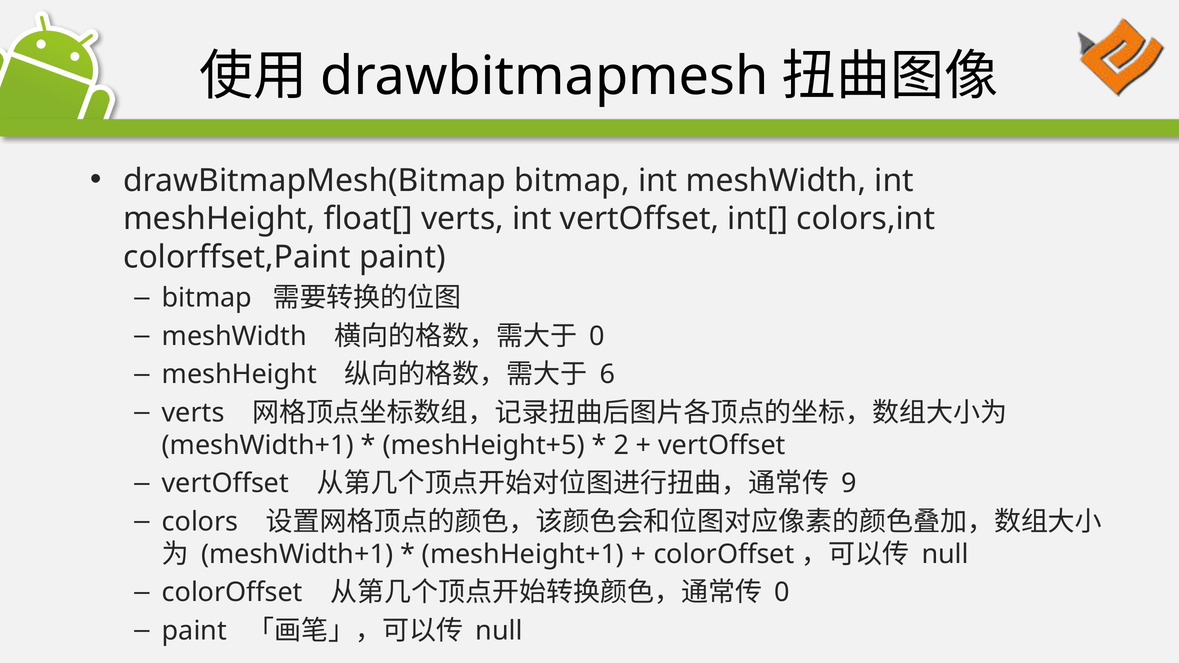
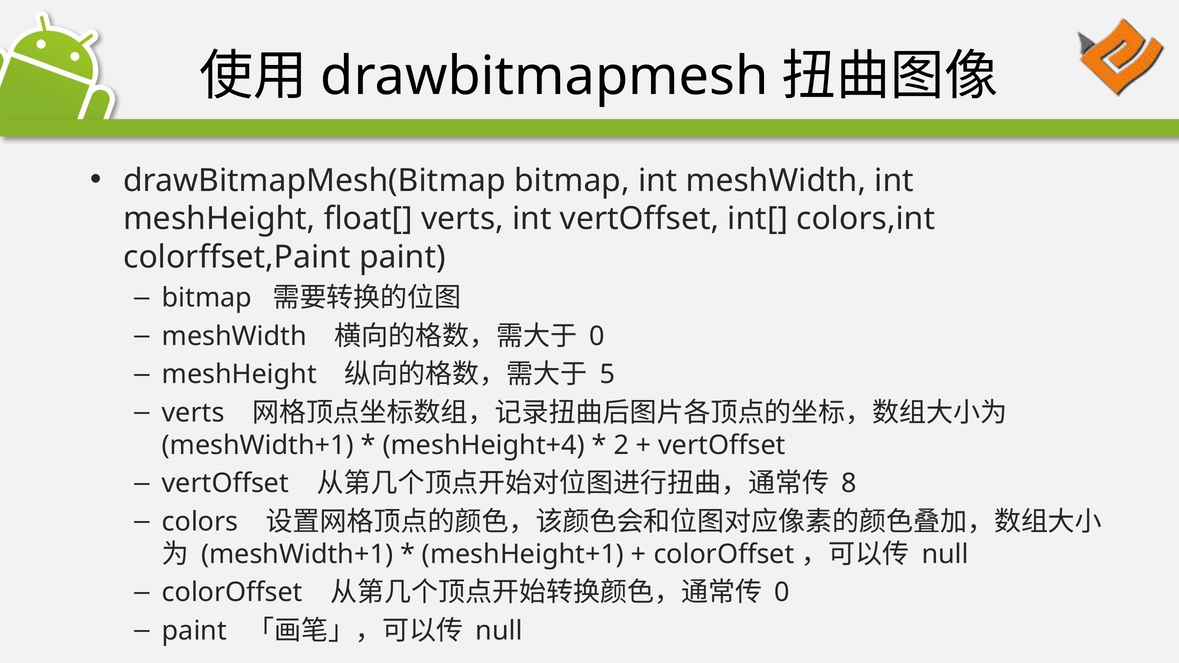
6: 6 -> 5 (607, 375)
meshHeight+5: meshHeight+5 -> meshHeight+4 (484, 445)
9: 9 -> 8 (849, 484)
